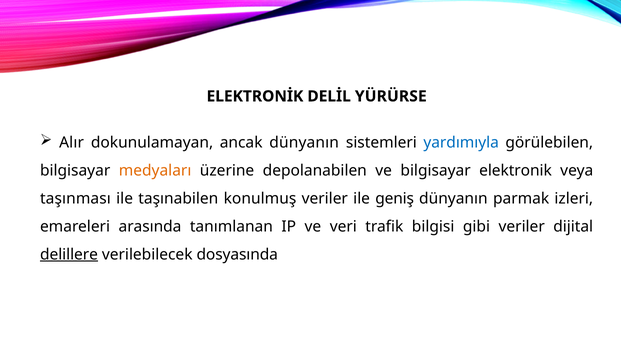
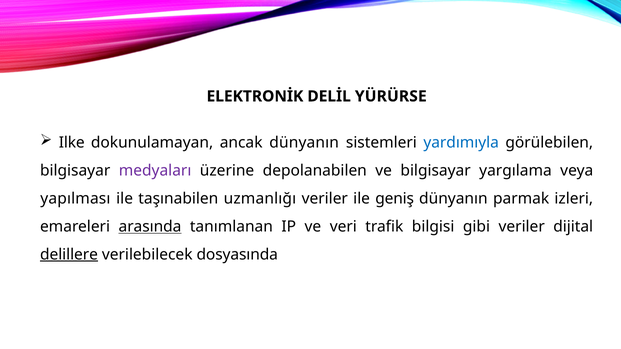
Alır: Alır -> Ilke (72, 143)
medyaları colour: orange -> purple (155, 171)
elektronik: elektronik -> yargılama (516, 171)
taşınması: taşınması -> yapılması (75, 199)
konulmuş: konulmuş -> uzmanlığı (260, 199)
arasında underline: none -> present (150, 227)
